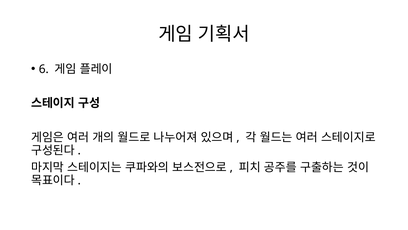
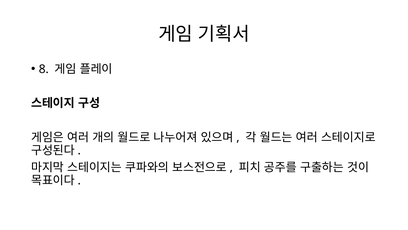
6: 6 -> 8 (44, 69)
